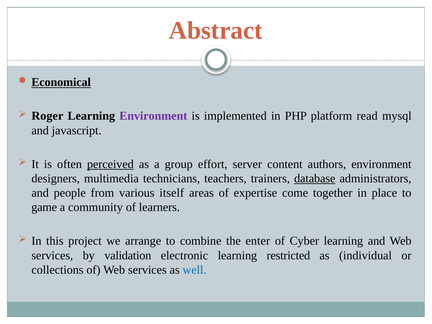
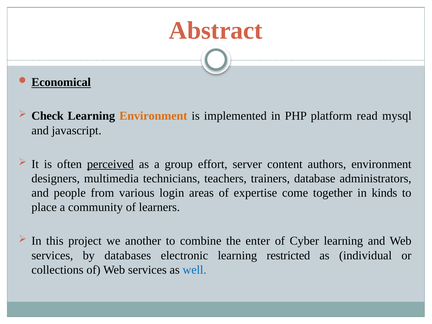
Roger: Roger -> Check (48, 116)
Environment colour: purple -> orange (153, 116)
database underline: present -> none (315, 178)
itself: itself -> login (172, 193)
place: place -> kinds (384, 193)
game: game -> place (44, 207)
arrange: arrange -> another (143, 241)
validation: validation -> databases (128, 255)
